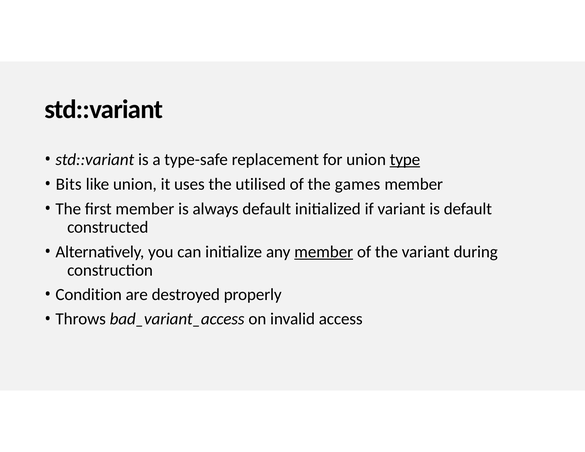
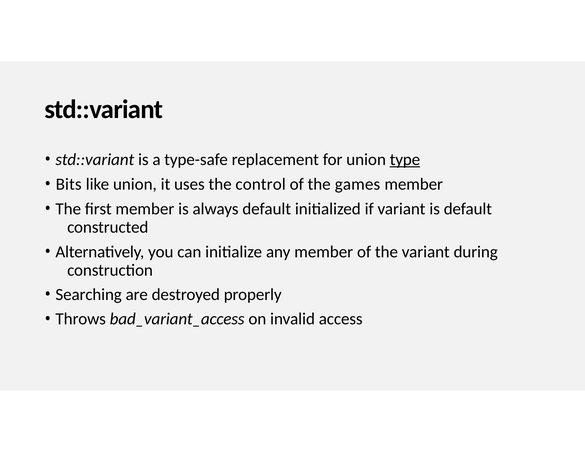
utilised: utilised -> control (261, 184)
member underline: present -> none (324, 252)
Condition: Condition -> Searching (89, 294)
